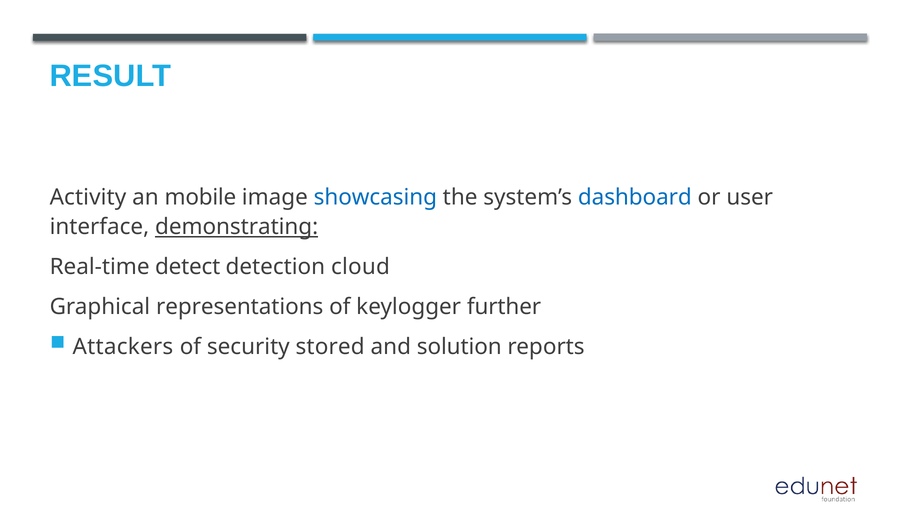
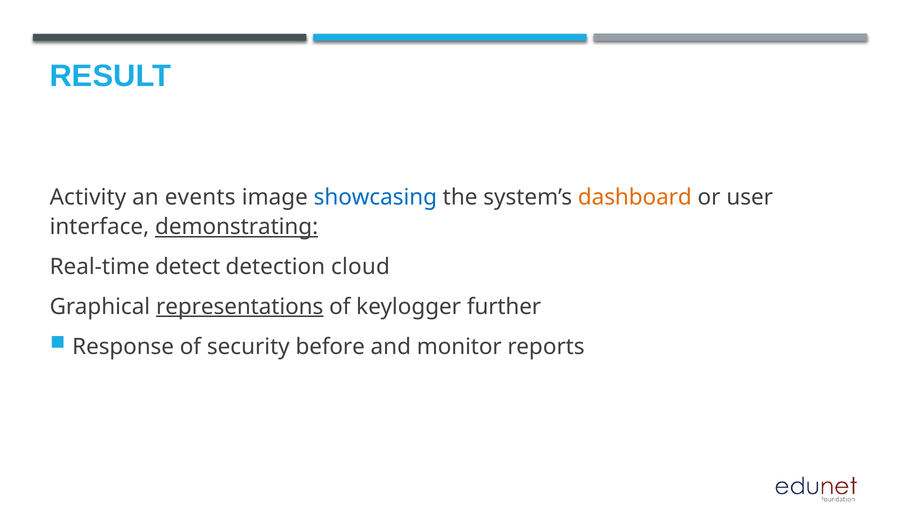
mobile: mobile -> events (200, 197)
dashboard colour: blue -> orange (635, 197)
representations underline: none -> present (240, 306)
Attackers: Attackers -> Response (123, 346)
stored: stored -> before (330, 346)
solution: solution -> monitor (459, 346)
